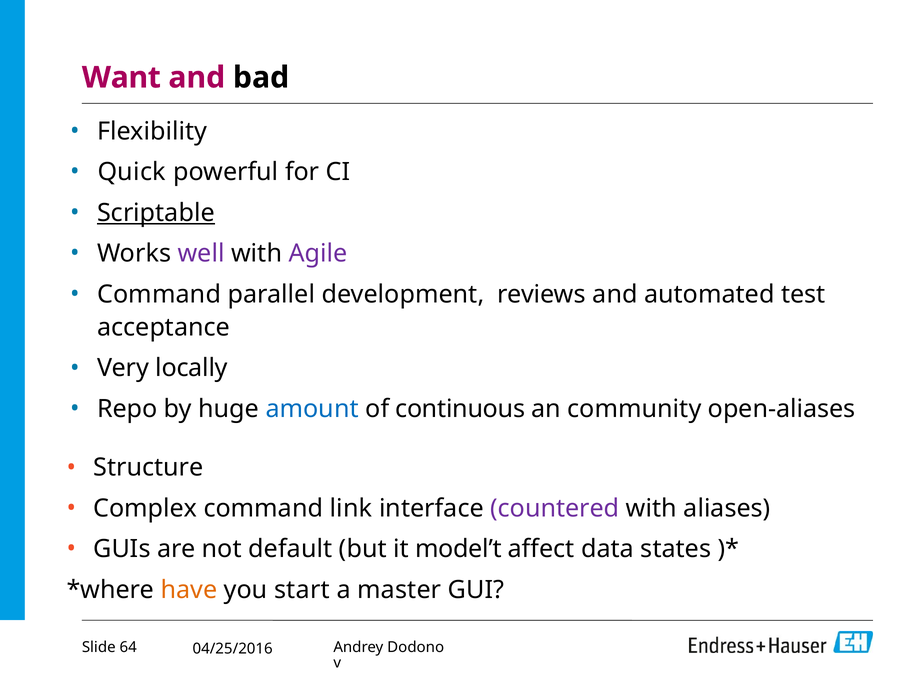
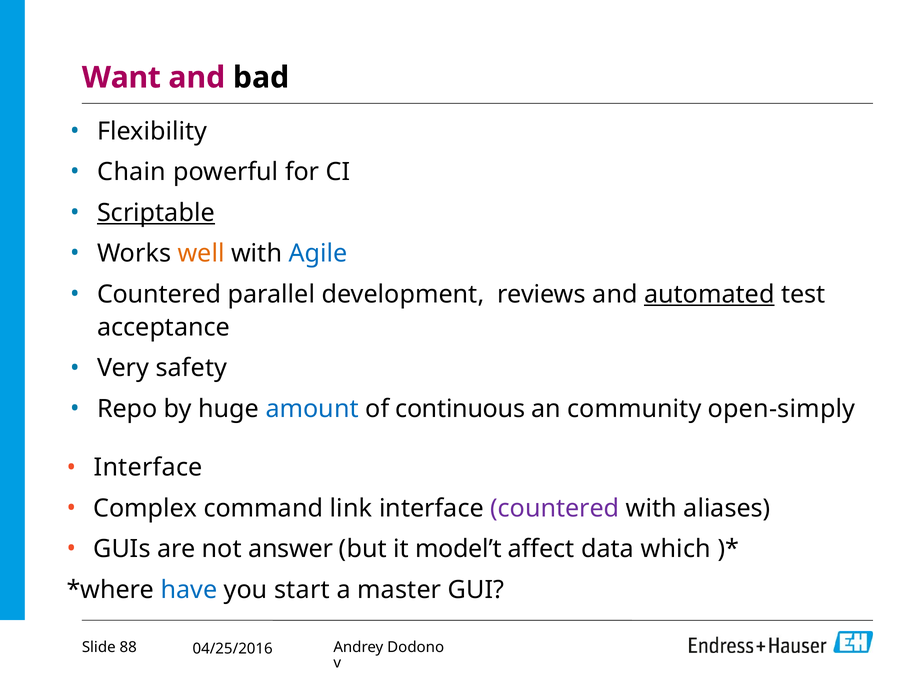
Quick: Quick -> Chain (132, 172)
well colour: purple -> orange (201, 253)
Agile colour: purple -> blue (318, 253)
Command: Command -> Countered (159, 294)
automated underline: none -> present (709, 294)
locally: locally -> safety (191, 368)
open-aliases: open-aliases -> open-simply (782, 409)
Structure: Structure -> Interface (148, 467)
default: default -> answer (291, 549)
states: states -> which (676, 549)
have colour: orange -> blue (189, 589)
64: 64 -> 88 (128, 647)
